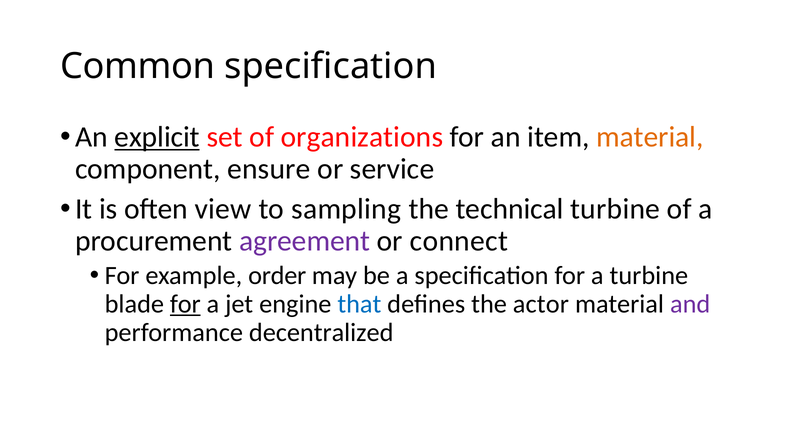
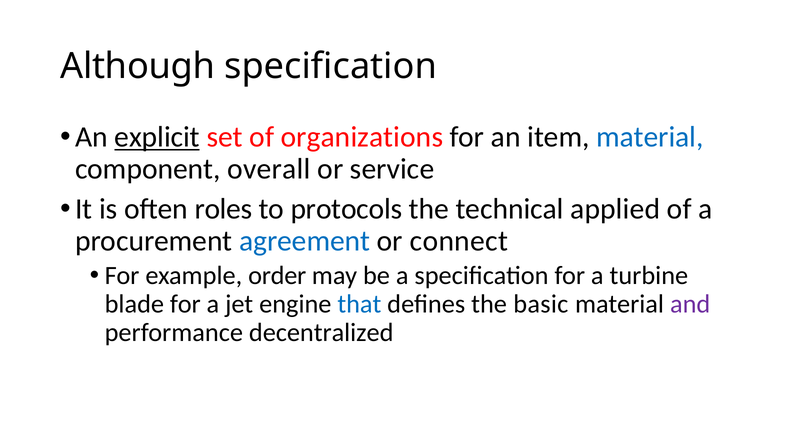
Common: Common -> Although (138, 66)
material colour: orange -> blue (650, 137)
ensure: ensure -> overall (269, 169)
view: view -> roles (223, 209)
sampling: sampling -> protocols (346, 209)
technical turbine: turbine -> applied (615, 209)
agreement colour: purple -> blue (305, 241)
for underline: present -> none (185, 304)
actor: actor -> basic (541, 304)
